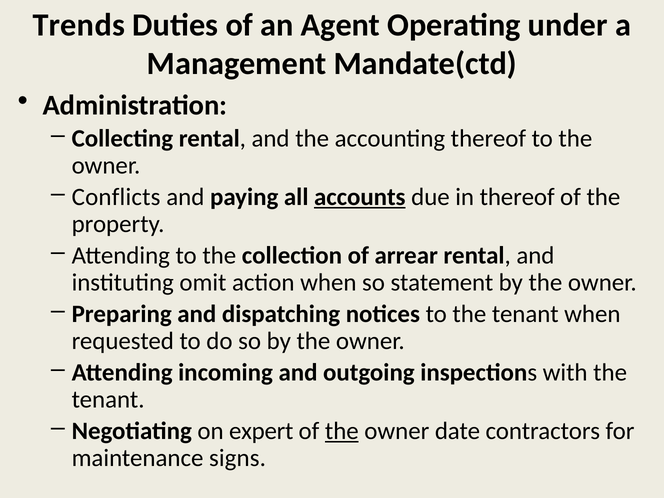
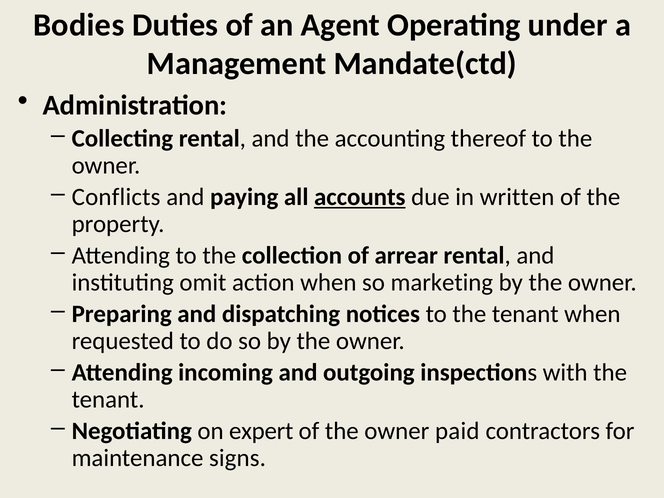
Trends: Trends -> Bodies (79, 25)
in thereof: thereof -> written (517, 197)
statement: statement -> marketing (442, 283)
the underline: present -> none (342, 431)
date: date -> paid (457, 431)
